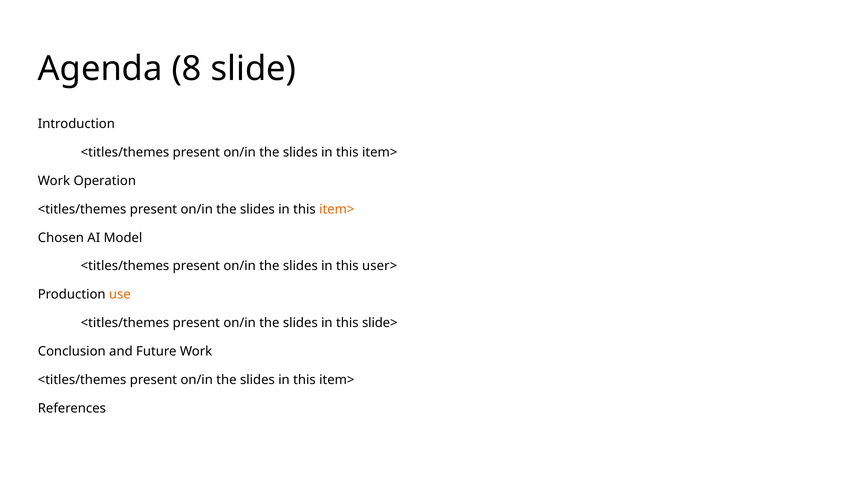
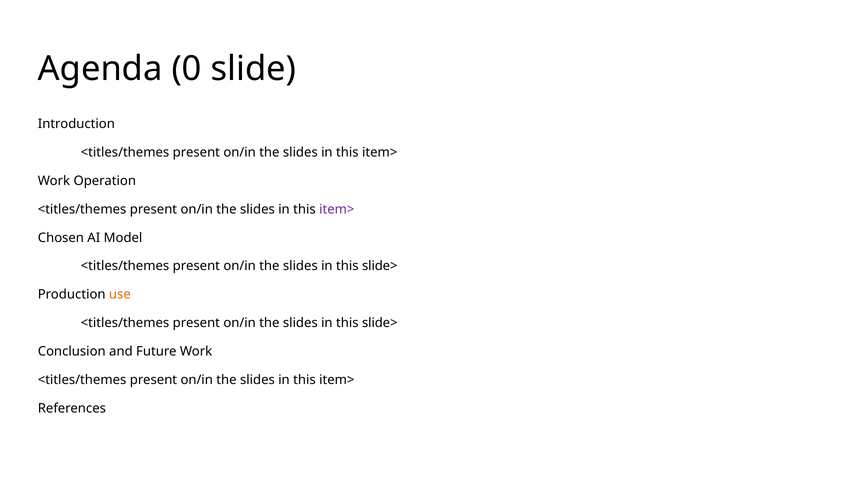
8: 8 -> 0 (187, 69)
item> colour: orange -> purple (337, 209)
user>: user> -> slide> (380, 266)
